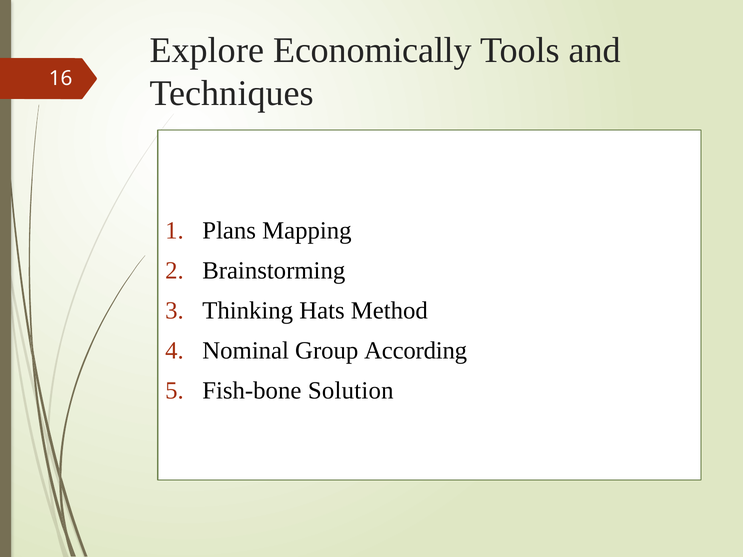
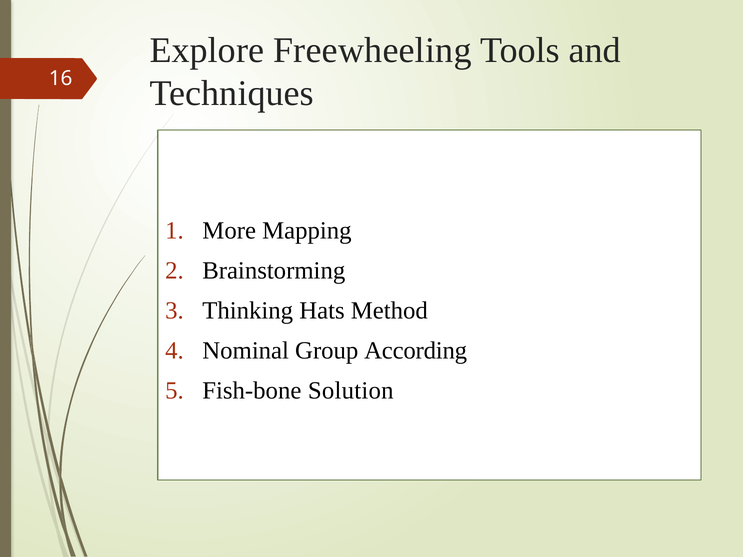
Economically: Economically -> Freewheeling (372, 50)
Plans: Plans -> More (229, 230)
